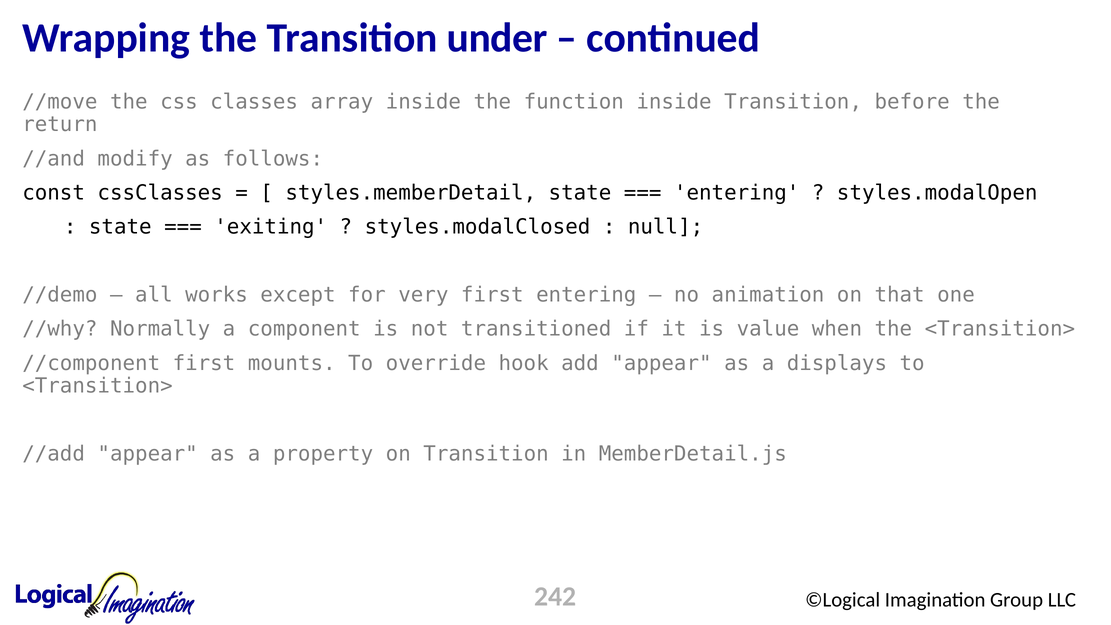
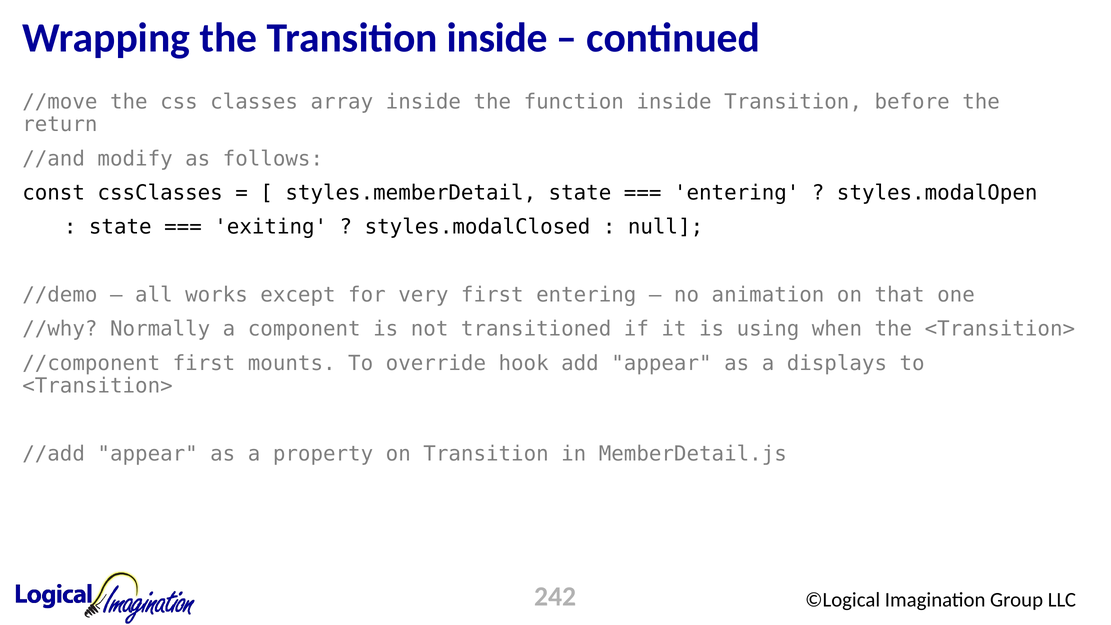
Transition under: under -> inside (497, 38)
value: value -> using (768, 329)
